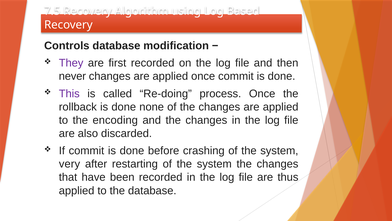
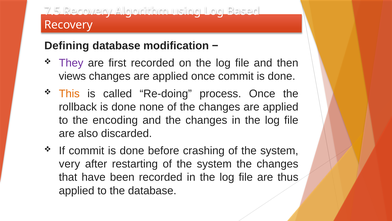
Controls: Controls -> Defining (67, 46)
never: never -> views (72, 76)
This colour: purple -> orange (69, 93)
